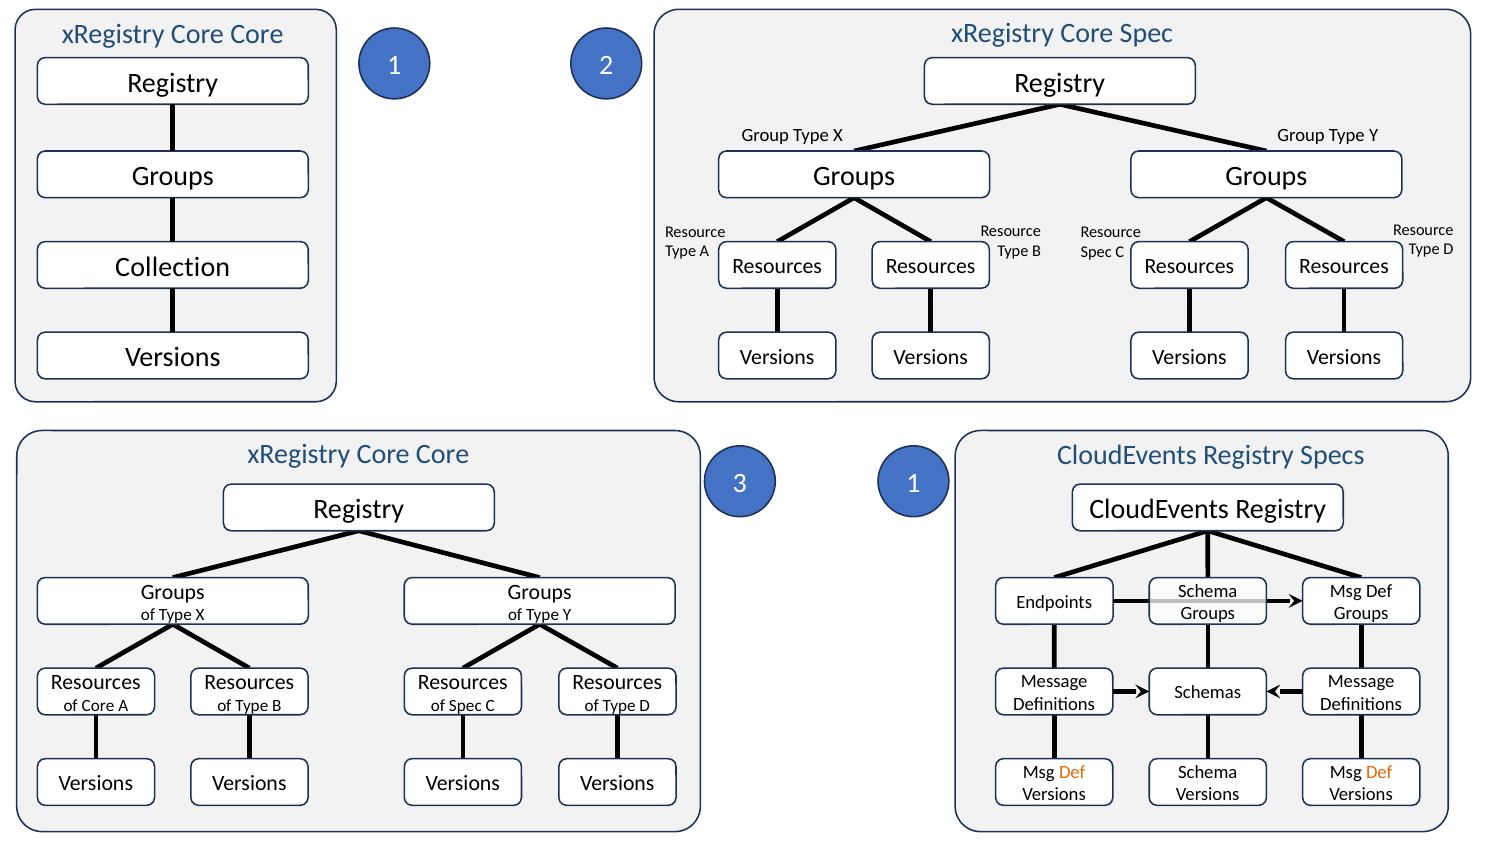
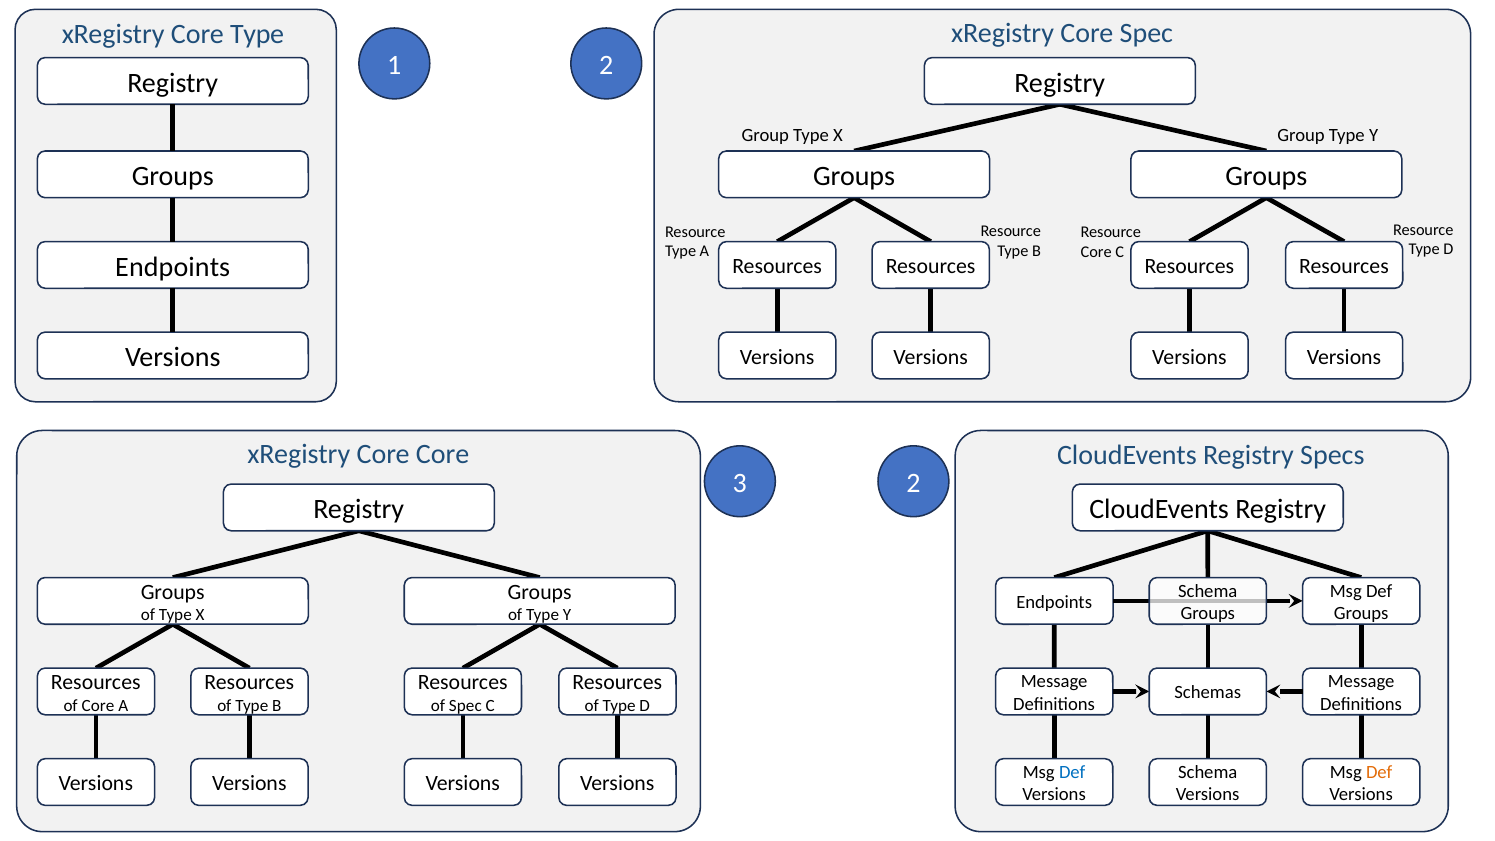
Core: Core -> Type (257, 34)
Spec: Spec -> Core (1096, 252)
Collection: Collection -> Endpoints (173, 267)
3 1: 1 -> 2 (913, 483)
Def colour: orange -> blue (1072, 772)
